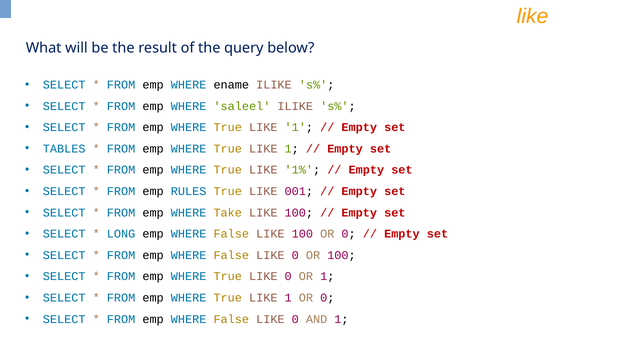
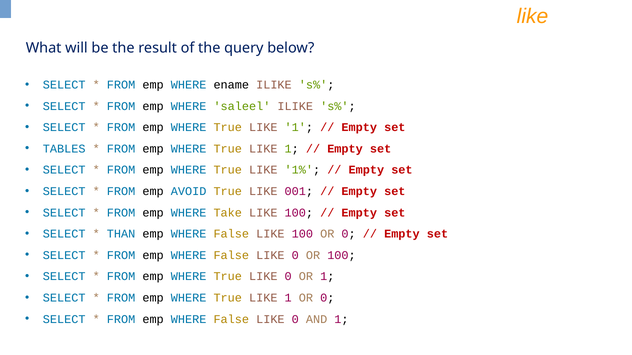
RULES: RULES -> AVOID (189, 192)
LONG: LONG -> THAN (121, 234)
